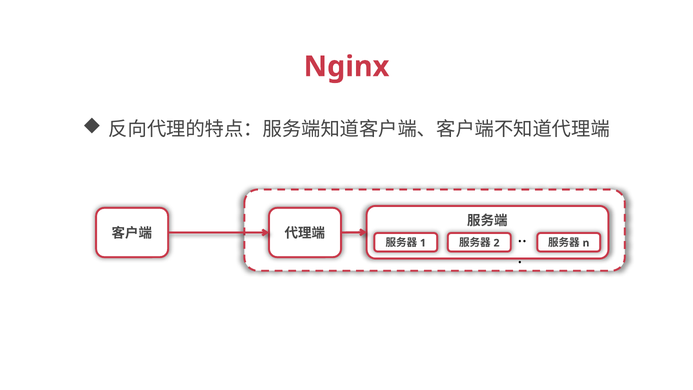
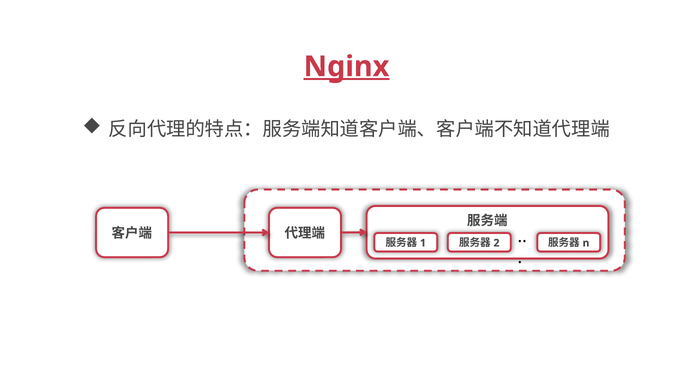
Nginx underline: none -> present (346, 67)
